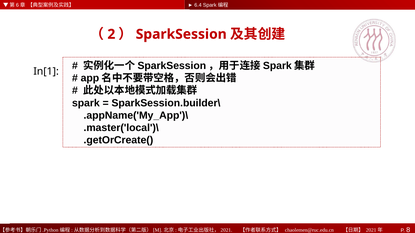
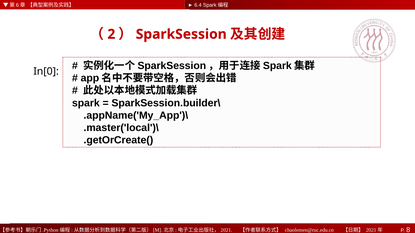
In[1: In[1 -> In[0 (46, 72)
